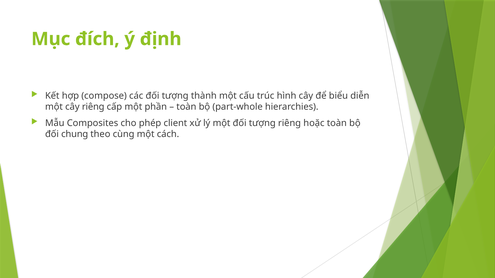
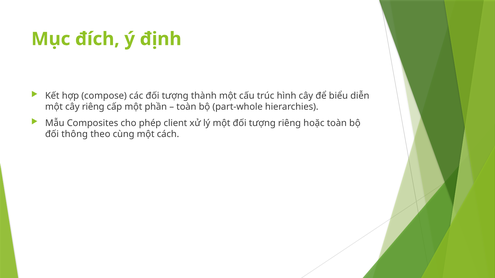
chung: chung -> thông (75, 134)
